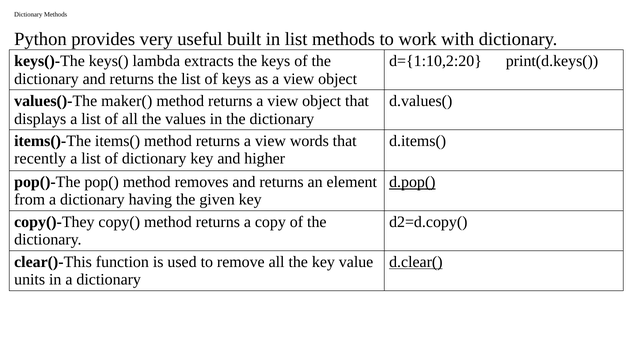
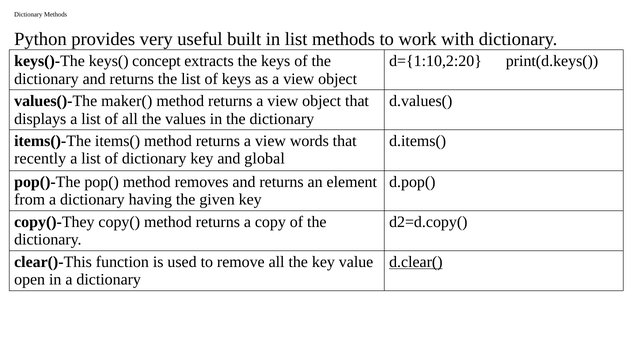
lambda: lambda -> concept (156, 61)
higher: higher -> global (265, 159)
d.pop( underline: present -> none (412, 182)
units: units -> open (30, 280)
